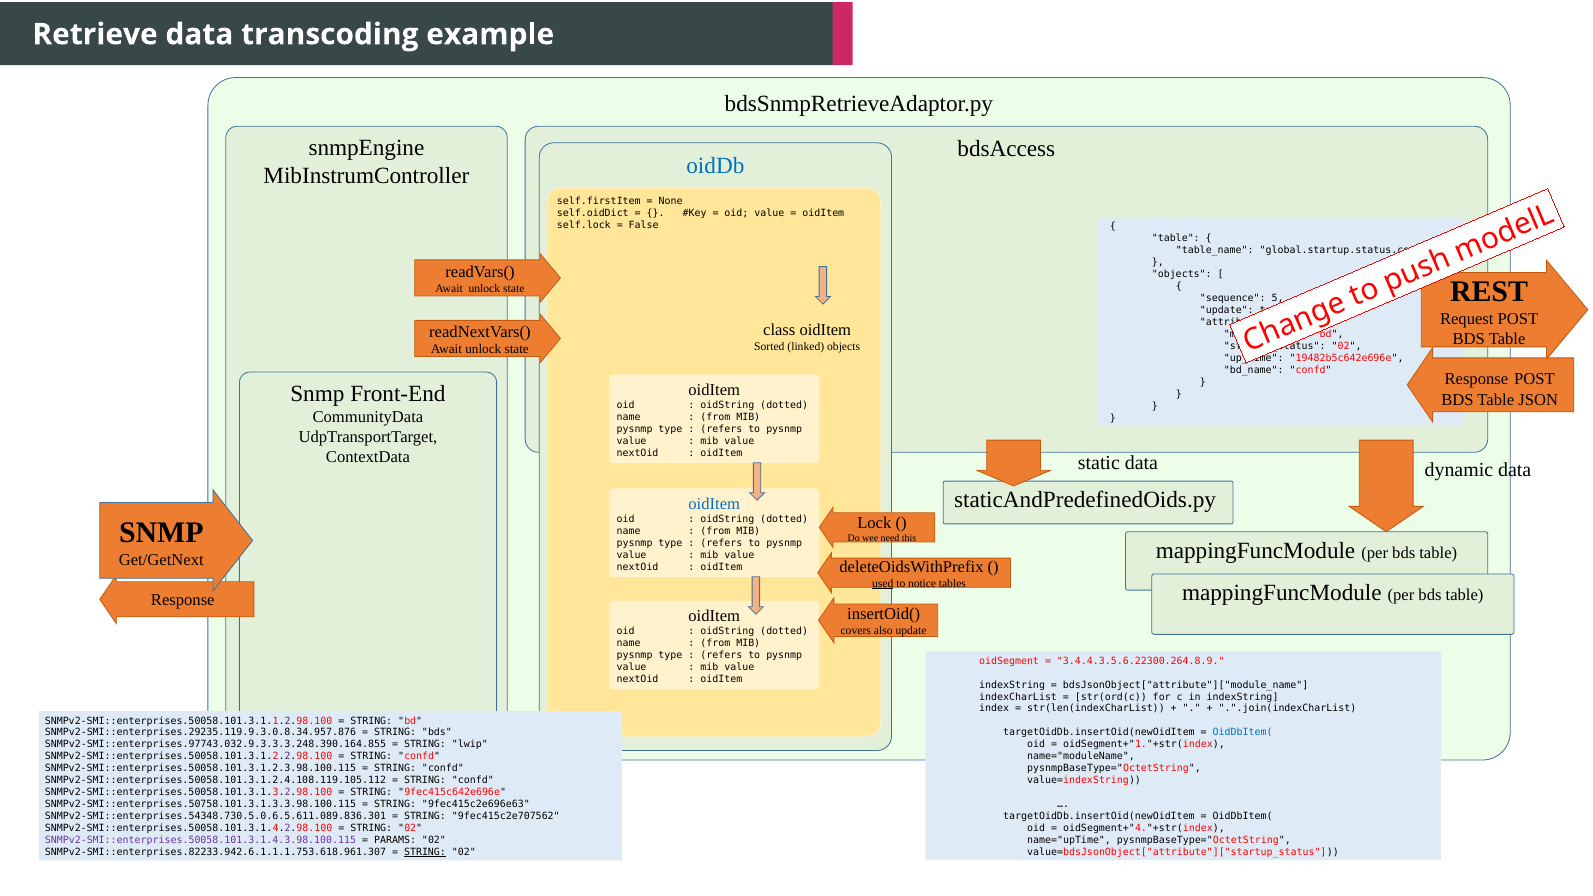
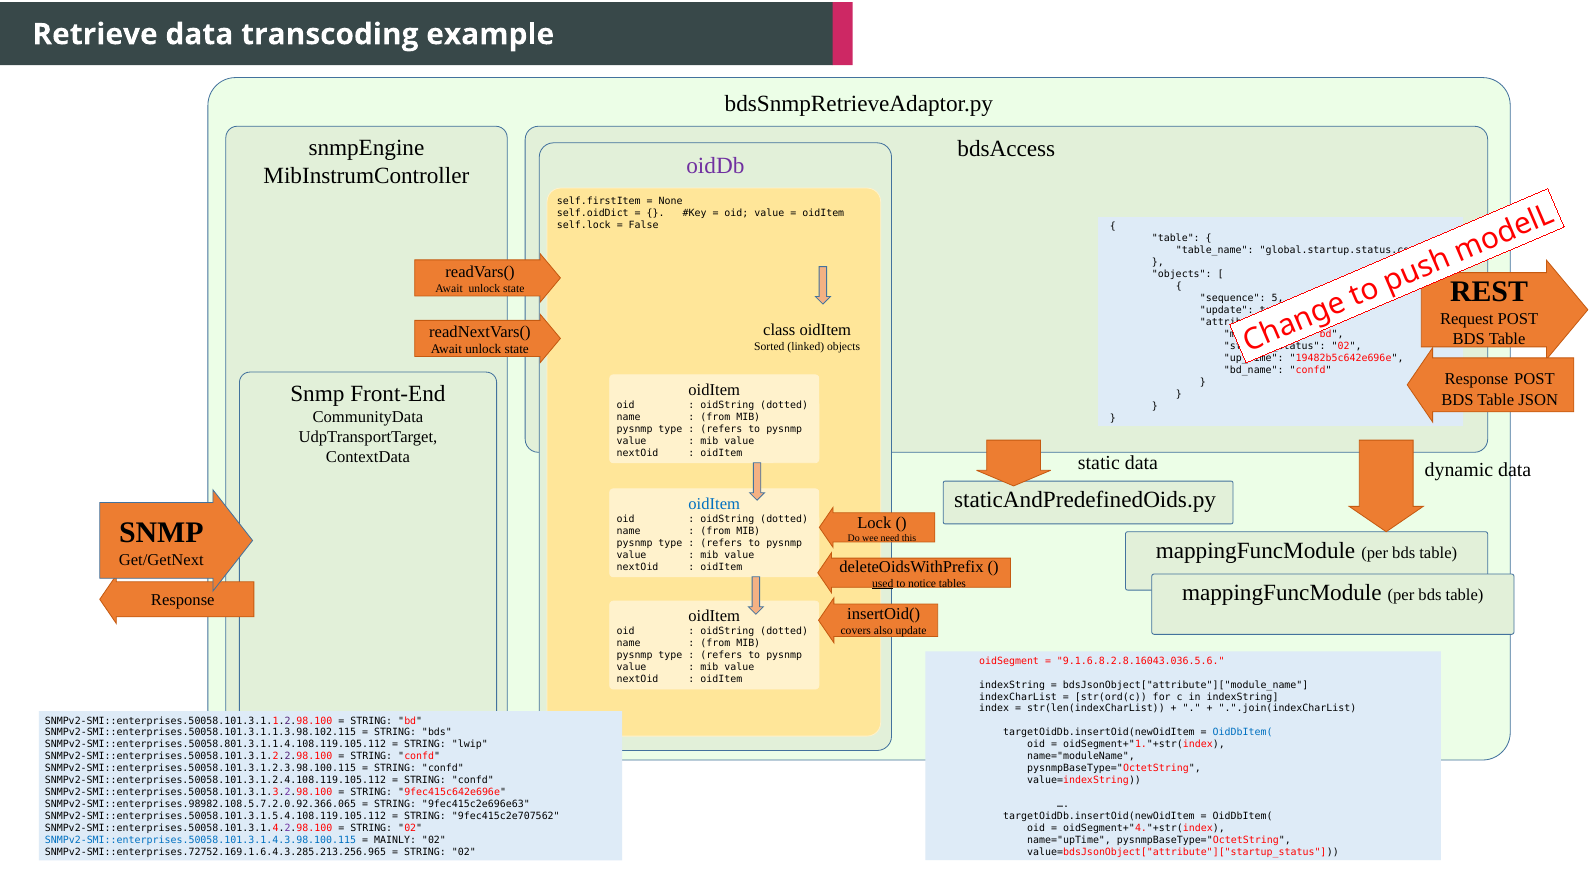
oidDb colour: blue -> purple (715, 166)
3.4.4.3.5.6.22300.264.8.9: 3.4.4.3.5.6.22300.264.8.9 -> 9.1.6.8.2.8.16043.036.5.6 (1141, 661)
SNMPv2-SMI::enterprises.29235.119.9.3.0.8.34.957.876: SNMPv2-SMI::enterprises.29235.119.9.3.0.8.34.957.876 -> SNMPv2-SMI::enterprises.50058.101.3.1.1.3.98.102.115 (200, 733)
SNMPv2-SMI::enterprises.97743.032.9.3.3.3.248.390.164.855: SNMPv2-SMI::enterprises.97743.032.9.3.3.3.248.390.164.855 -> SNMPv2-SMI::enterprises.50058.801.3.1.1.4.108.119.105.112 (215, 745)
SNMPv2-SMI::enterprises.50758.101.3.1.3.3.98.100.115: SNMPv2-SMI::enterprises.50758.101.3.1.3.3.98.100.115 -> SNMPv2-SMI::enterprises.98982.108.5.7.2.0.92.366.065 (200, 804)
SNMPv2-SMI::enterprises.54348.730.5.0.6.5.611.089.836.301: SNMPv2-SMI::enterprises.54348.730.5.0.6.5.611.089.836.301 -> SNMPv2-SMI::enterprises.50058.101.3.1.5.4.108.119.105.112 (215, 816)
SNMPv2-SMI::enterprises.50058.101.3.1.4.3.98.100.115 colour: purple -> blue (200, 840)
PARAMS: PARAMS -> MAINLY (395, 840)
SNMPv2-SMI::enterprises.82233.942.6.1.1.1.753.618.961.307: SNMPv2-SMI::enterprises.82233.942.6.1.1.1.753.618.961.307 -> SNMPv2-SMI::enterprises.72752.169.1.6.4.3.285.213.256.965 (215, 852)
STRING underline: present -> none (425, 852)
